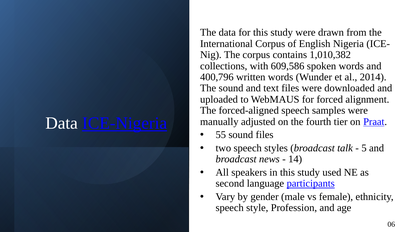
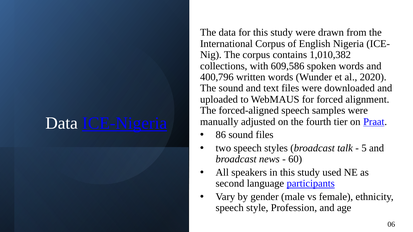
2014: 2014 -> 2020 (373, 77)
55: 55 -> 86 (221, 135)
14: 14 -> 60 (295, 159)
